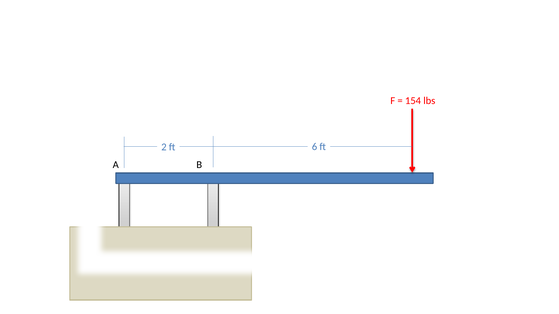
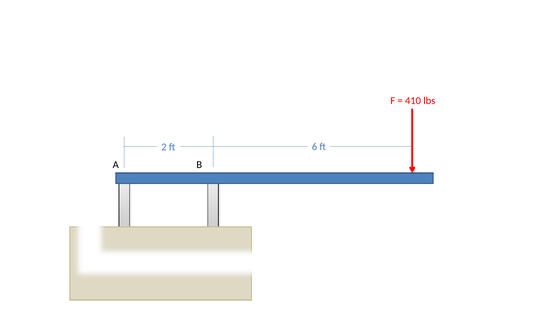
154: 154 -> 410 (413, 101)
